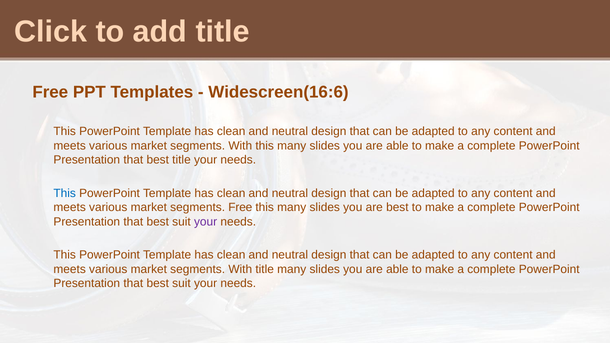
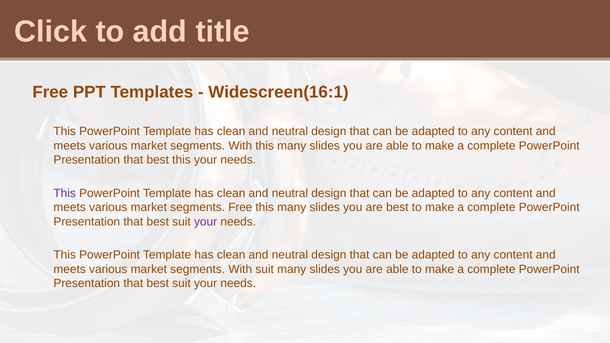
Widescreen(16:6: Widescreen(16:6 -> Widescreen(16:1 (278, 92)
best title: title -> this (181, 160)
This colour: blue -> purple (65, 193)
With title: title -> suit (265, 269)
